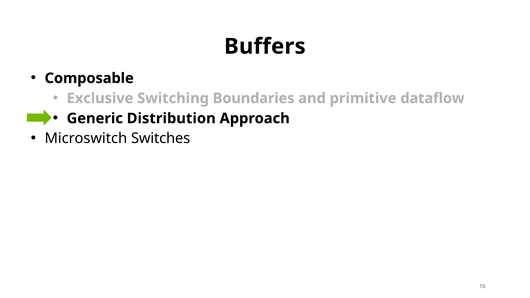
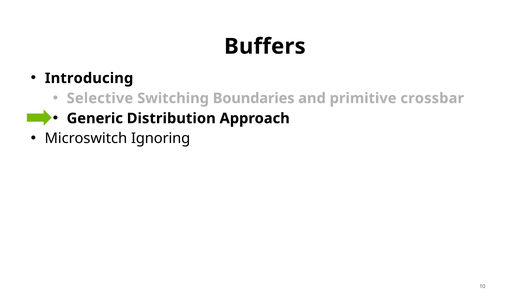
Composable: Composable -> Introducing (89, 78)
Exclusive: Exclusive -> Selective (100, 98)
dataflow: dataflow -> crossbar (432, 98)
Switches: Switches -> Ignoring (161, 139)
